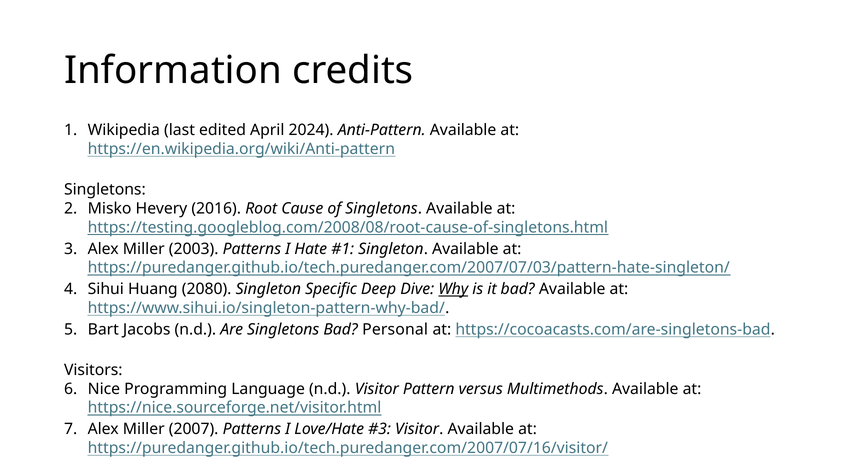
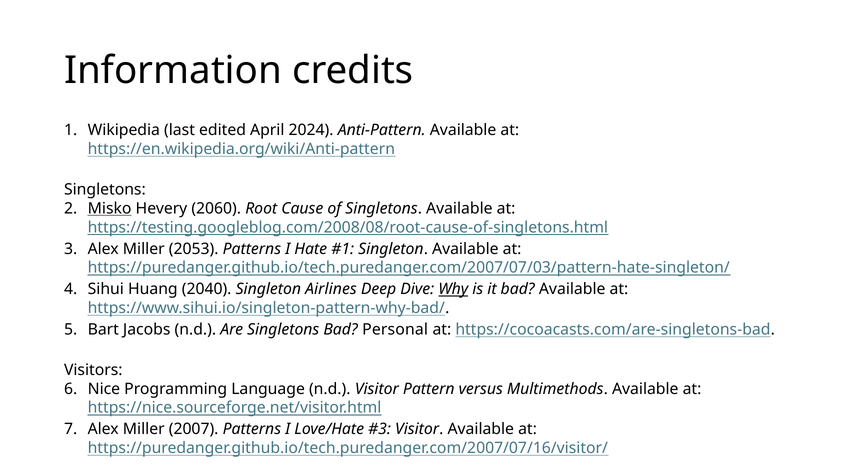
Misko underline: none -> present (110, 208)
2016: 2016 -> 2060 (216, 208)
2003: 2003 -> 2053 (194, 249)
2080: 2080 -> 2040 (207, 289)
Specific: Specific -> Airlines (331, 289)
